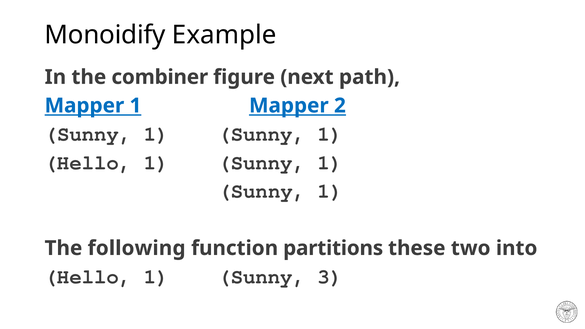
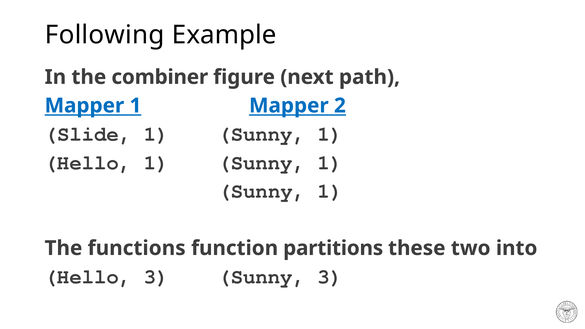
Monoidify: Monoidify -> Following (105, 35)
Sunny: Sunny -> Slide (88, 134)
following: following -> functions (137, 248)
1: 1 -> 3 (156, 277)
